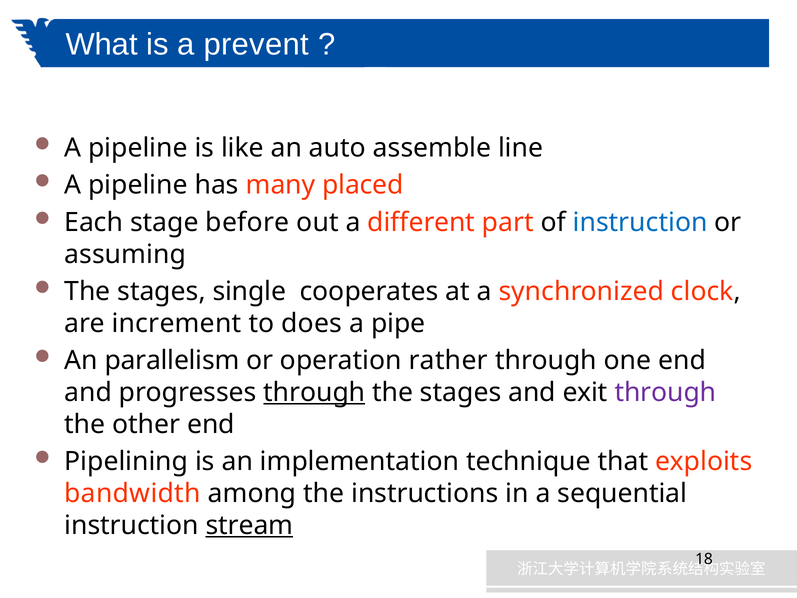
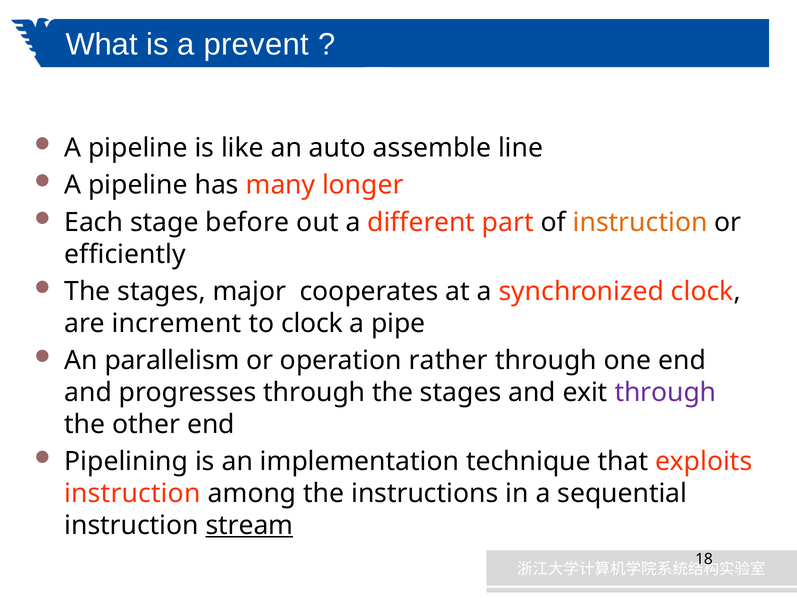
placed: placed -> longer (363, 185)
instruction colour: blue -> orange (640, 222)
assuming: assuming -> efficiently (125, 254)
single: single -> major (249, 291)
to does: does -> clock (312, 323)
through underline: present -> none (314, 392)
bandwidth: bandwidth -> instruction (132, 493)
